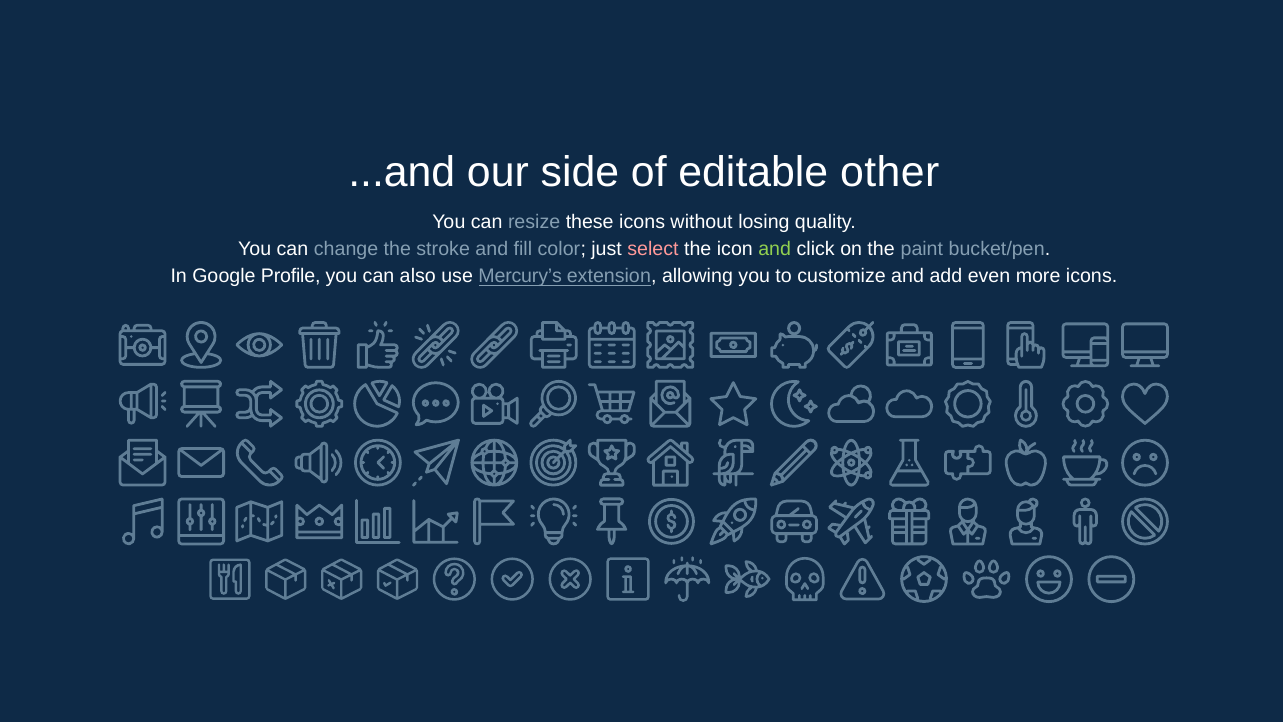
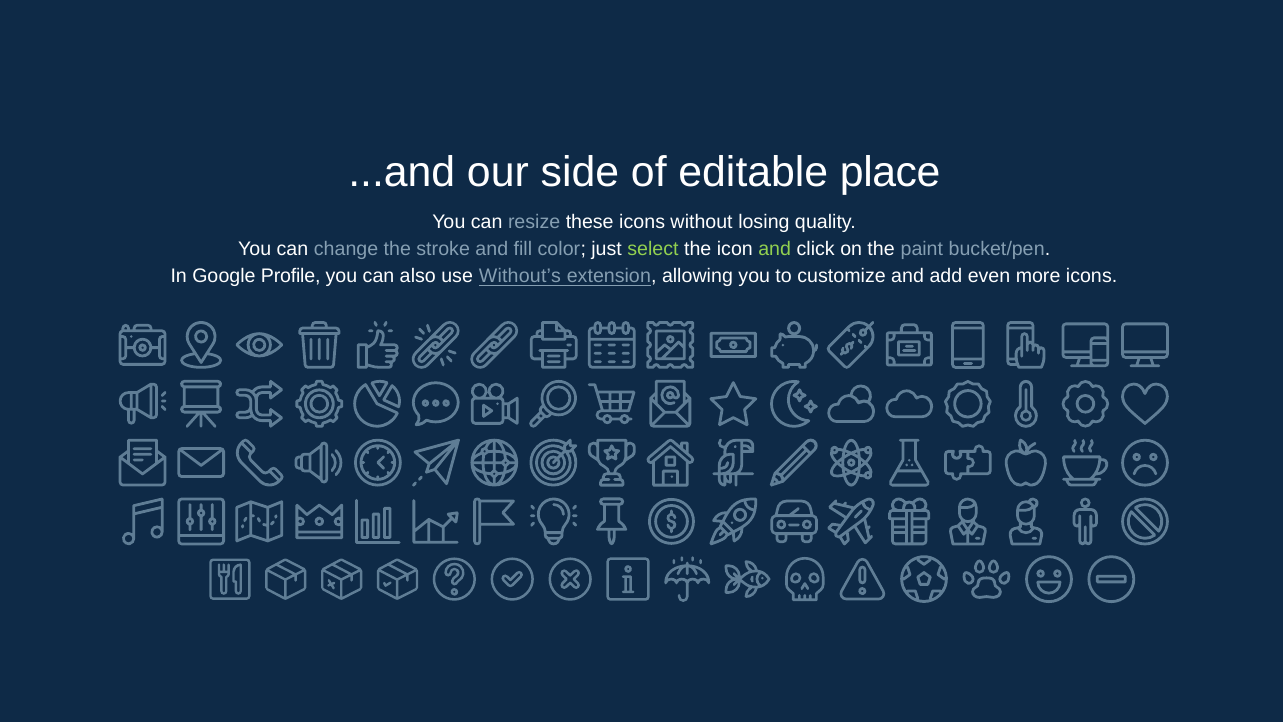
other: other -> place (890, 172)
select colour: pink -> light green (653, 249)
Mercury’s: Mercury’s -> Without’s (520, 276)
